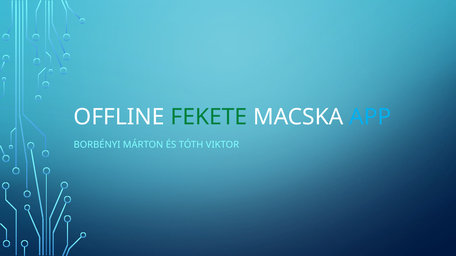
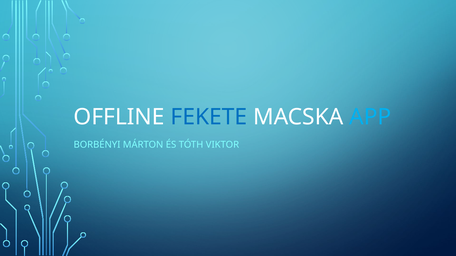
FEKETE colour: green -> blue (209, 117)
